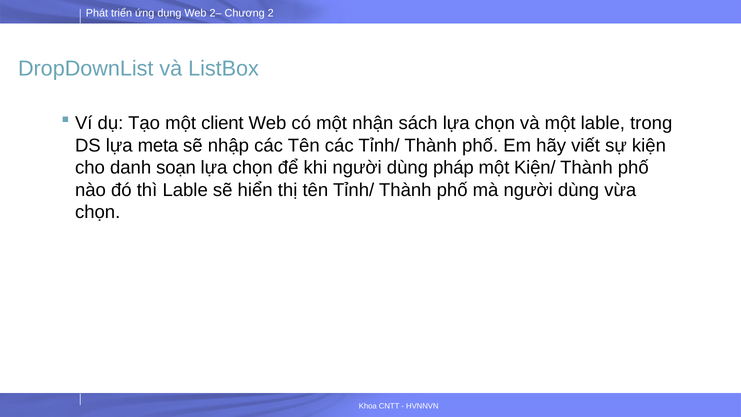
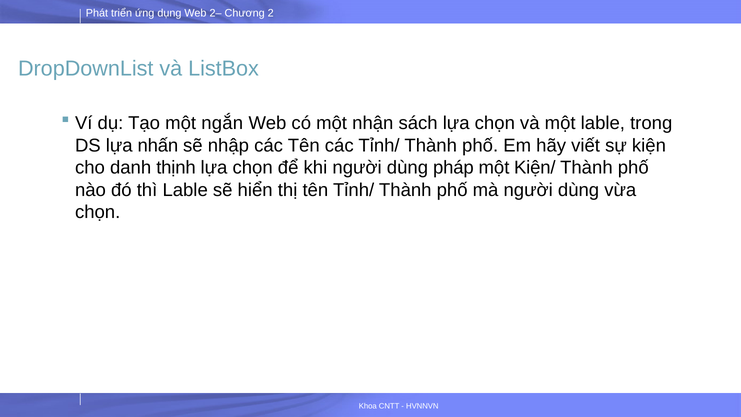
client: client -> ngắn (222, 123)
meta: meta -> nhấn (158, 145)
soạn: soạn -> thịnh (176, 168)
